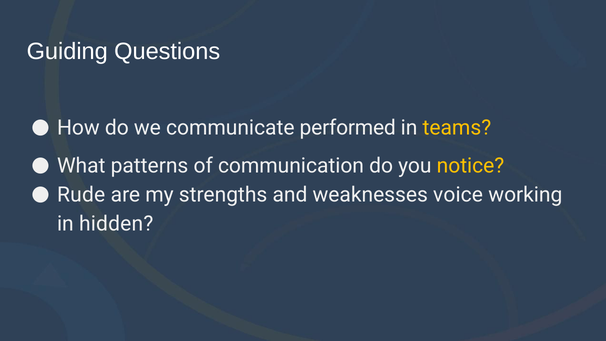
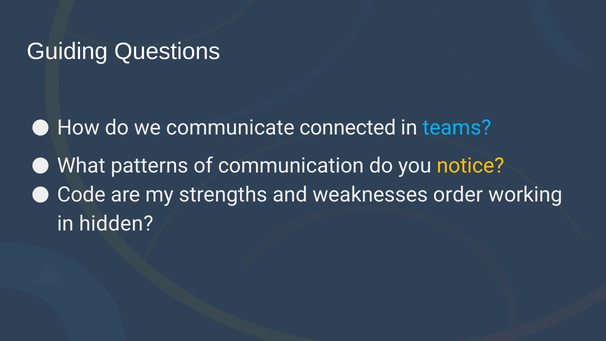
performed: performed -> connected (348, 128)
teams colour: yellow -> light blue (457, 128)
Rude: Rude -> Code (81, 195)
voice: voice -> order (458, 195)
